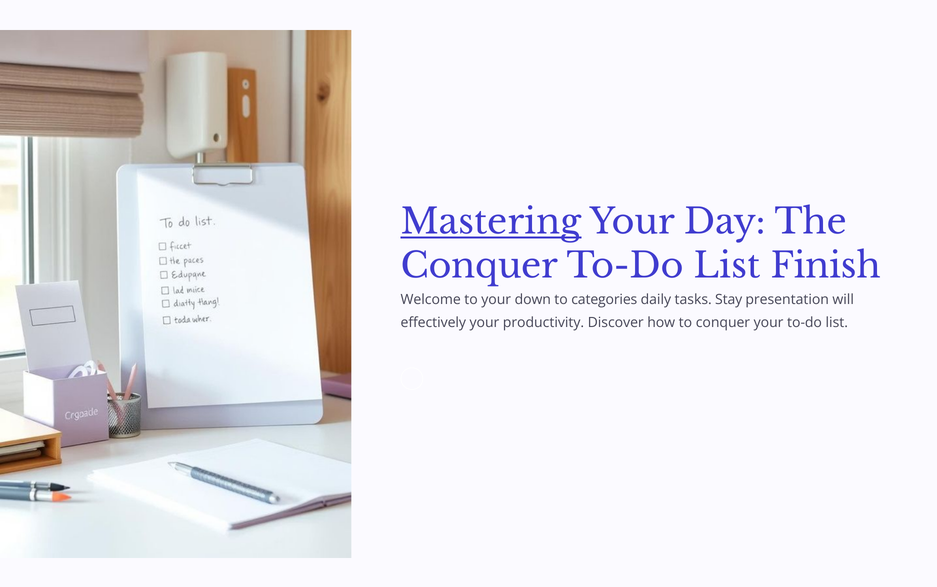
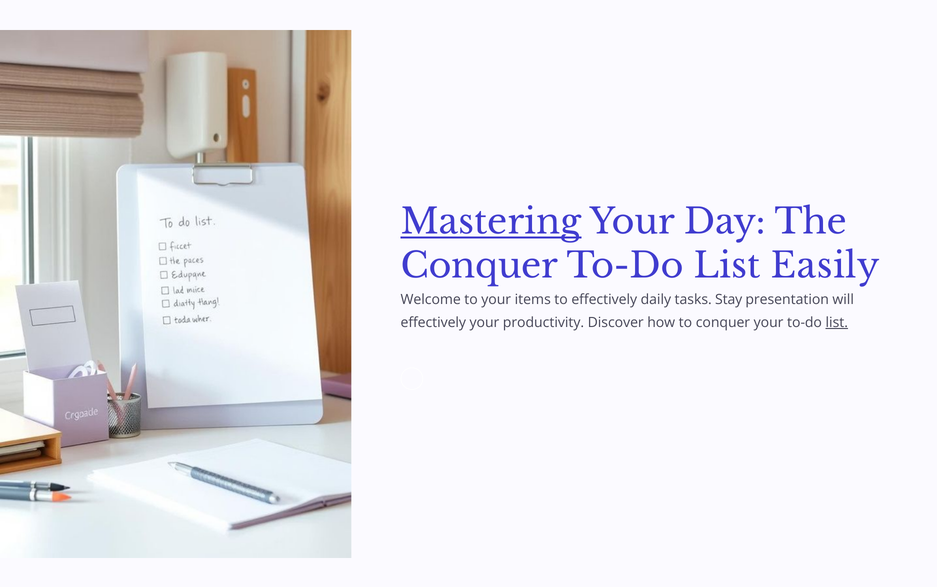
Finish: Finish -> Easily (825, 266)
down: down -> items (533, 300)
to categories: categories -> effectively (604, 300)
list underline: none -> present (837, 323)
